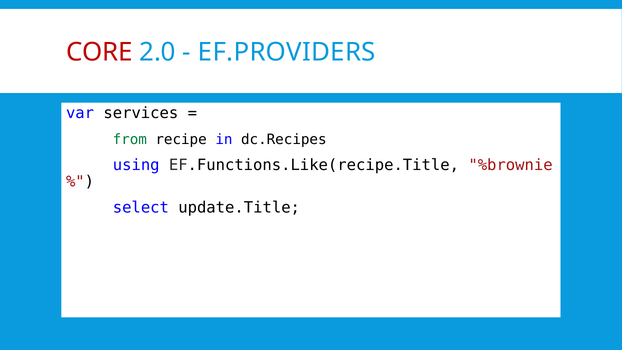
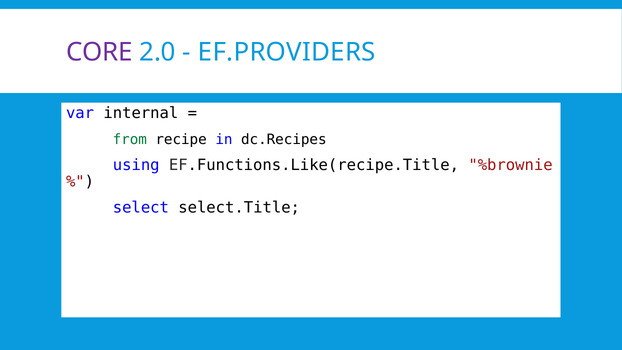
CORE colour: red -> purple (99, 52)
services: services -> internal (141, 113)
update.Title: update.Title -> select.Title (239, 208)
